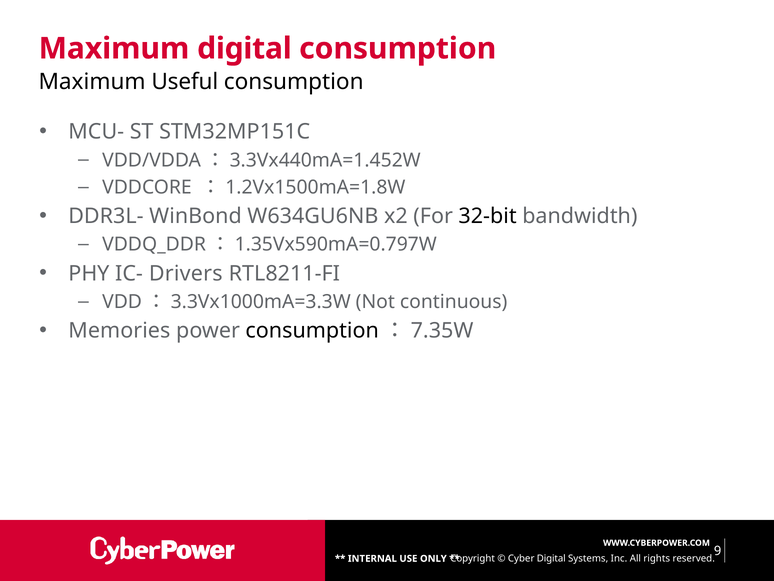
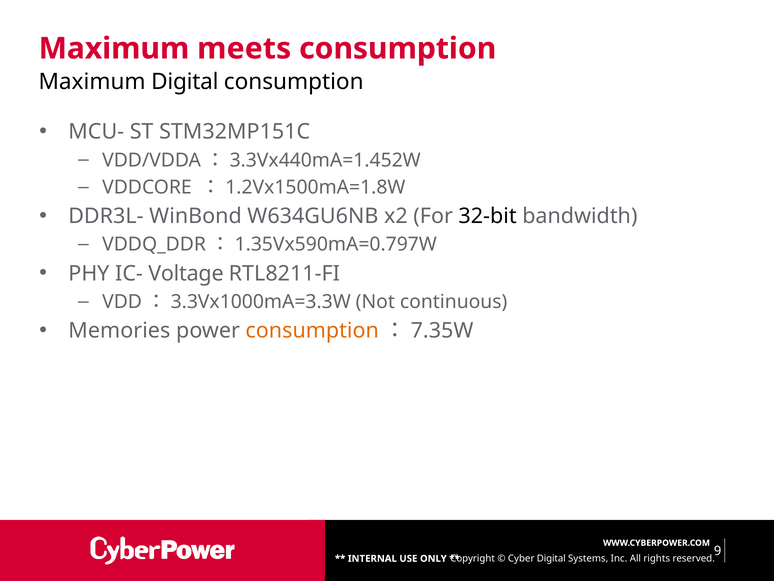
Maximum digital: digital -> meets (244, 49)
Maximum Useful: Useful -> Digital (185, 82)
Drivers: Drivers -> Voltage (186, 273)
consumption colour: black -> orange (312, 330)
